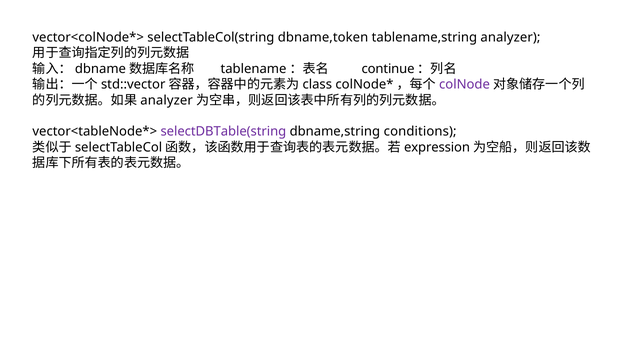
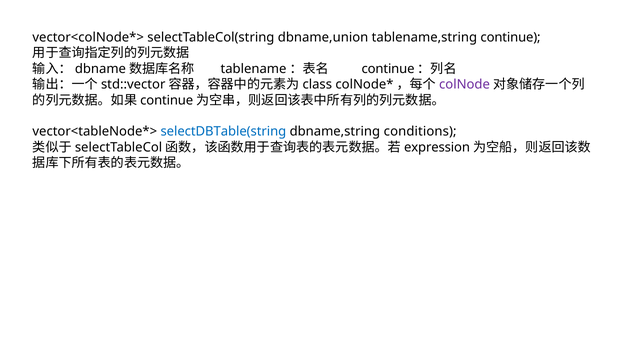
dbname,token: dbname,token -> dbname,union (323, 37)
tablename,string analyzer: analyzer -> continue (511, 37)
analyzer: analyzer -> continue (167, 100)
selectDBTable(string colour: purple -> blue (223, 132)
